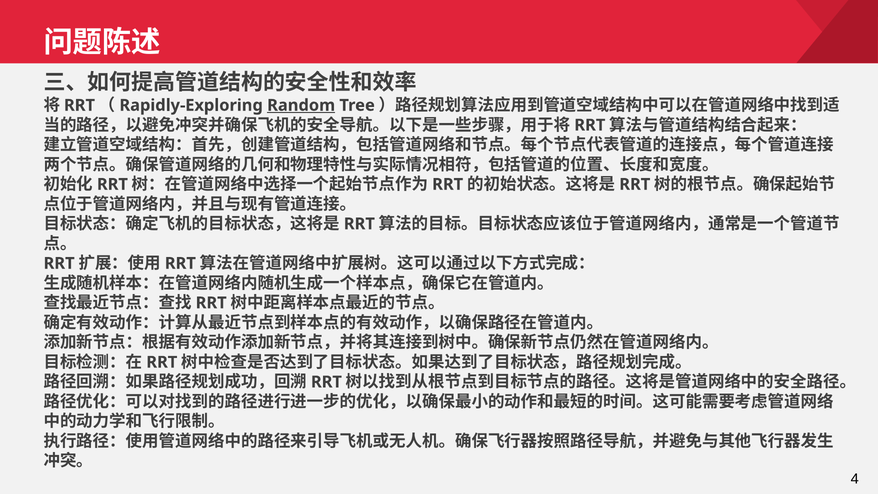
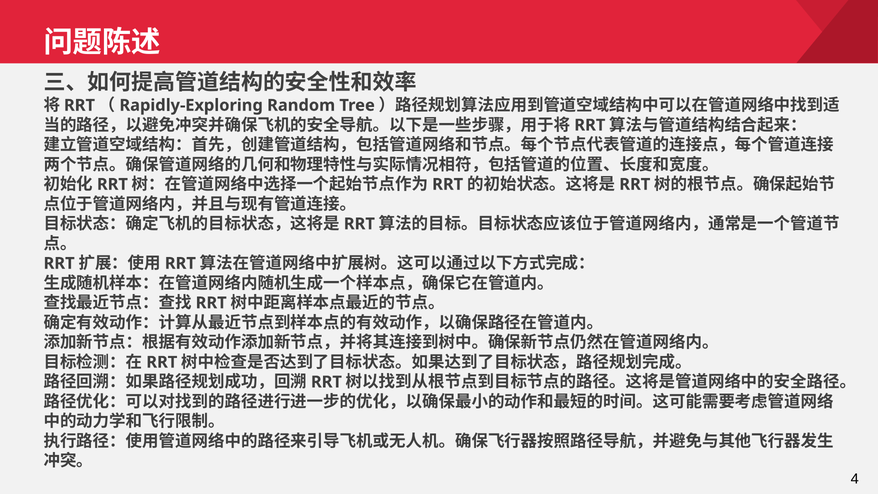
Random underline: present -> none (301, 105)
